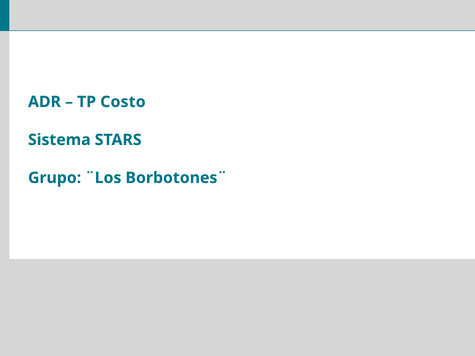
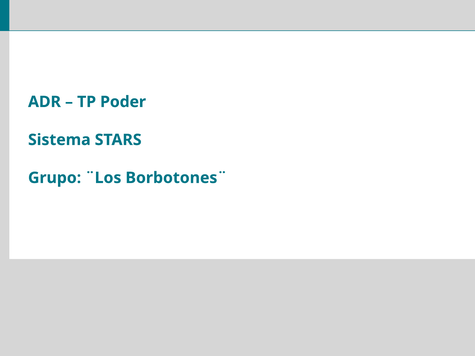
Costo: Costo -> Poder (123, 102)
